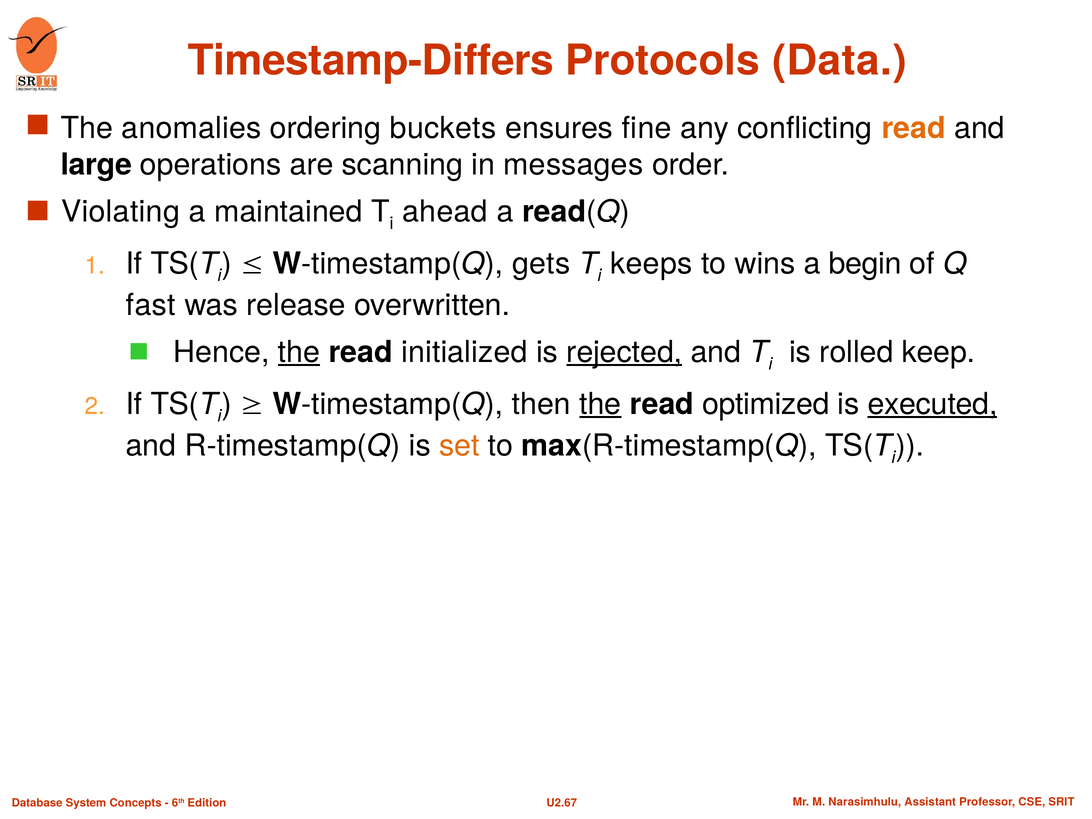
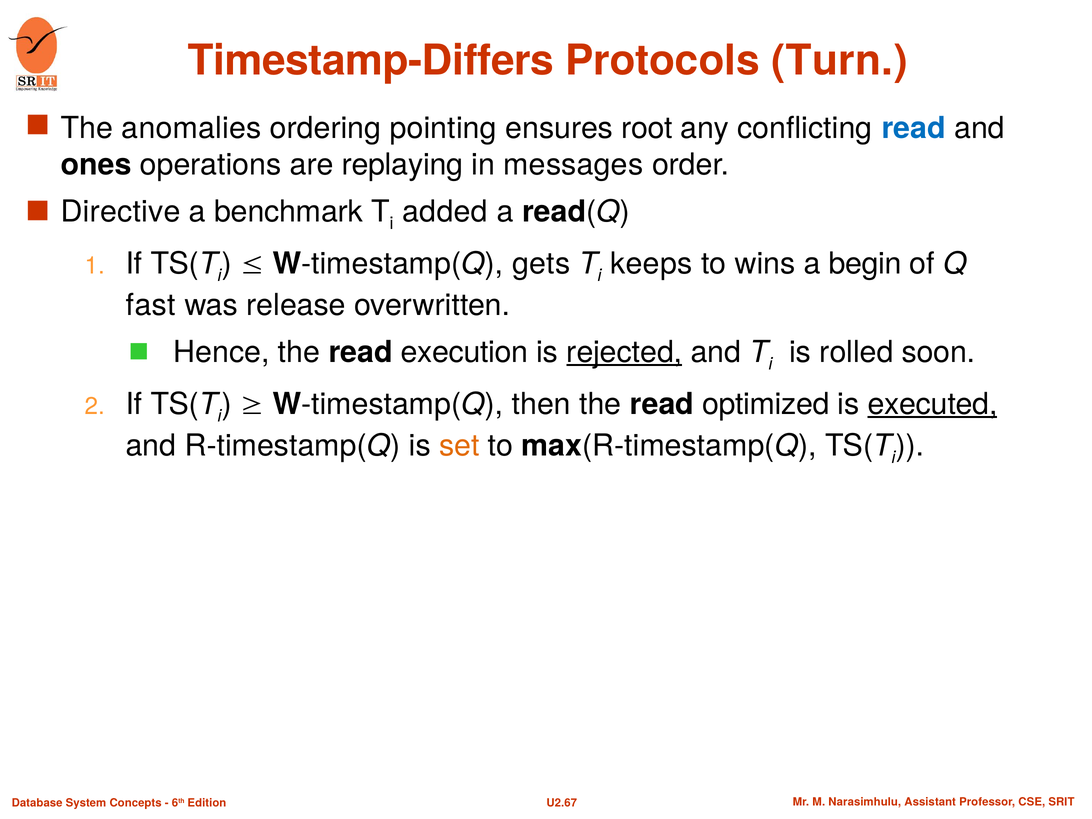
Data: Data -> Turn (840, 61)
buckets: buckets -> pointing (443, 128)
fine: fine -> root (647, 128)
read colour: orange -> blue (914, 128)
large: large -> ones (96, 165)
scanning: scanning -> replaying (402, 165)
Violating: Violating -> Directive (121, 212)
maintained: maintained -> benchmark (289, 212)
ahead: ahead -> added (445, 212)
the underline: present -> none (299, 352)
initialized: initialized -> execution (465, 352)
keep: keep -> soon (939, 352)
the underline: present -> none (600, 404)
